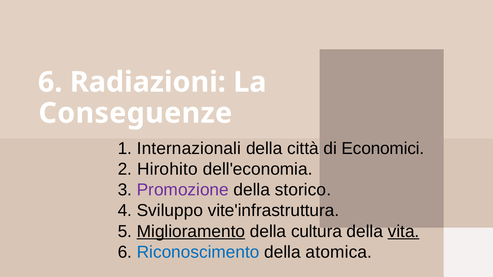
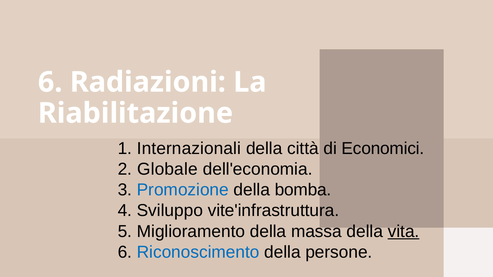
Conseguenze: Conseguenze -> Riabilitazione (135, 113)
Hirohito: Hirohito -> Globale (167, 169)
Promozione colour: purple -> blue (183, 190)
storico: storico -> bomba (303, 190)
Miglioramento underline: present -> none (191, 232)
cultura: cultura -> massa (316, 232)
atomica: atomica -> persone (339, 252)
